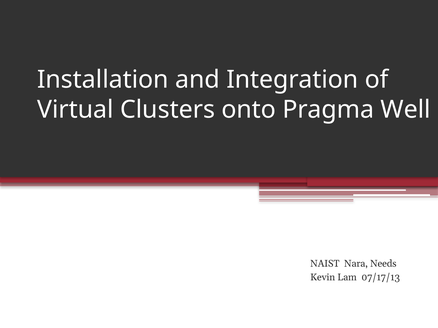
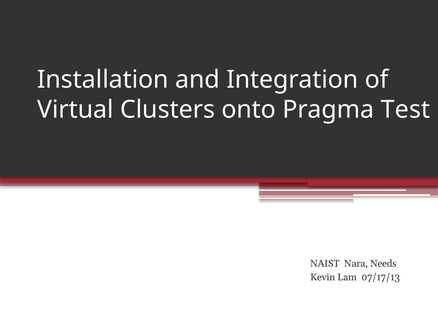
Well: Well -> Test (406, 110)
